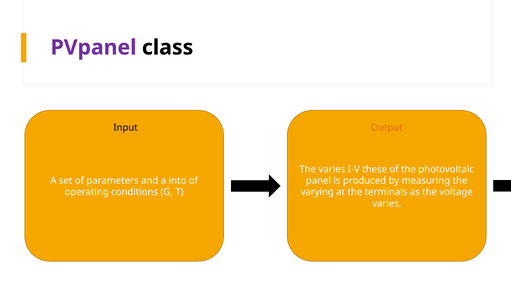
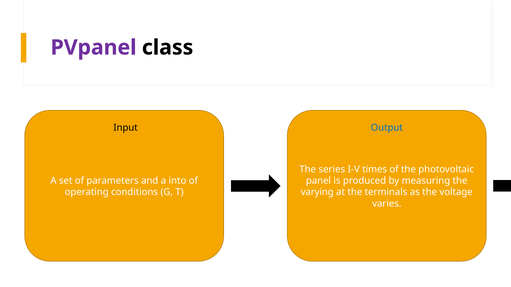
Output colour: orange -> blue (387, 128)
The varies: varies -> series (332, 169)
these: these -> times (375, 169)
